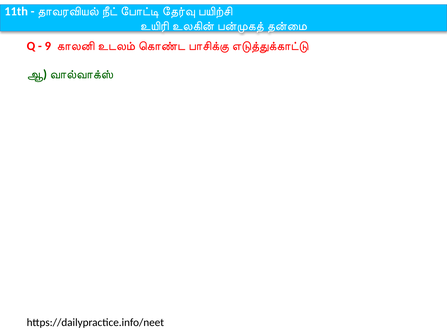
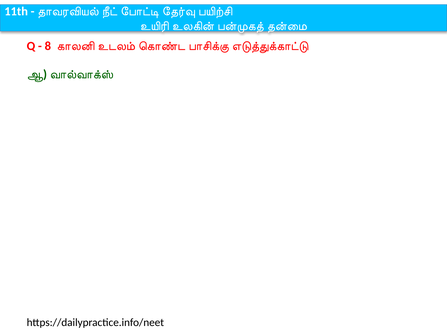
9: 9 -> 8 (48, 46)
